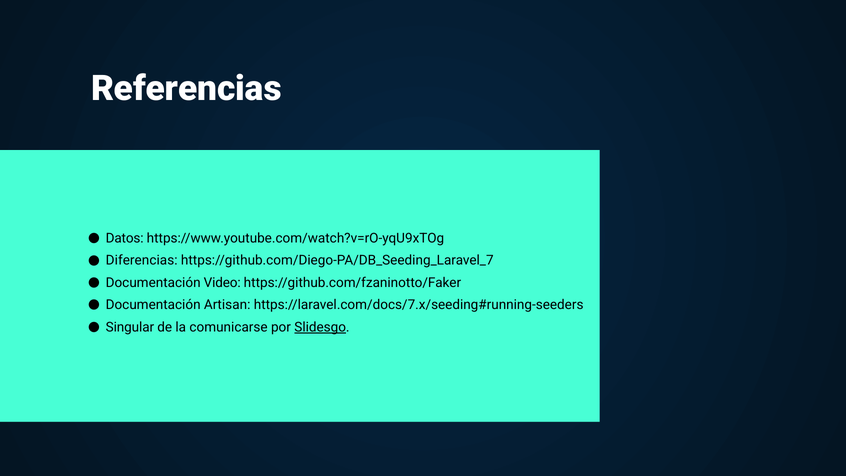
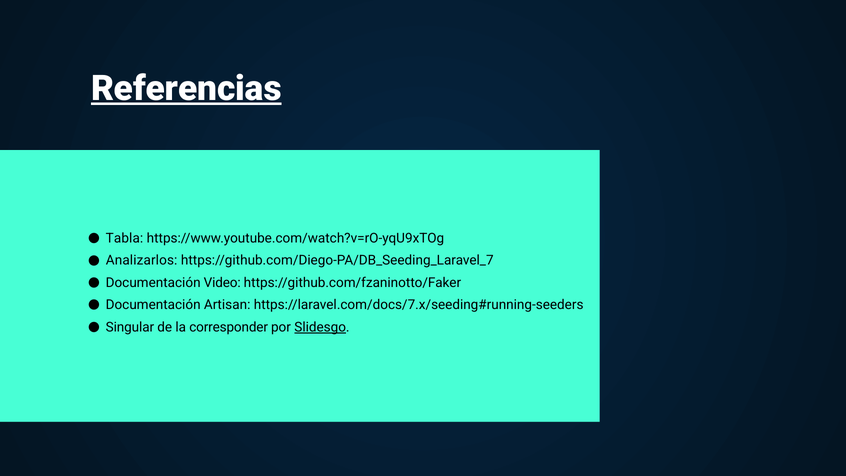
Referencias underline: none -> present (186, 89)
Datos: Datos -> Tabla (124, 238)
Diferencias: Diferencias -> Analizarlos (142, 260)
comunicarse: comunicarse -> corresponder (229, 327)
